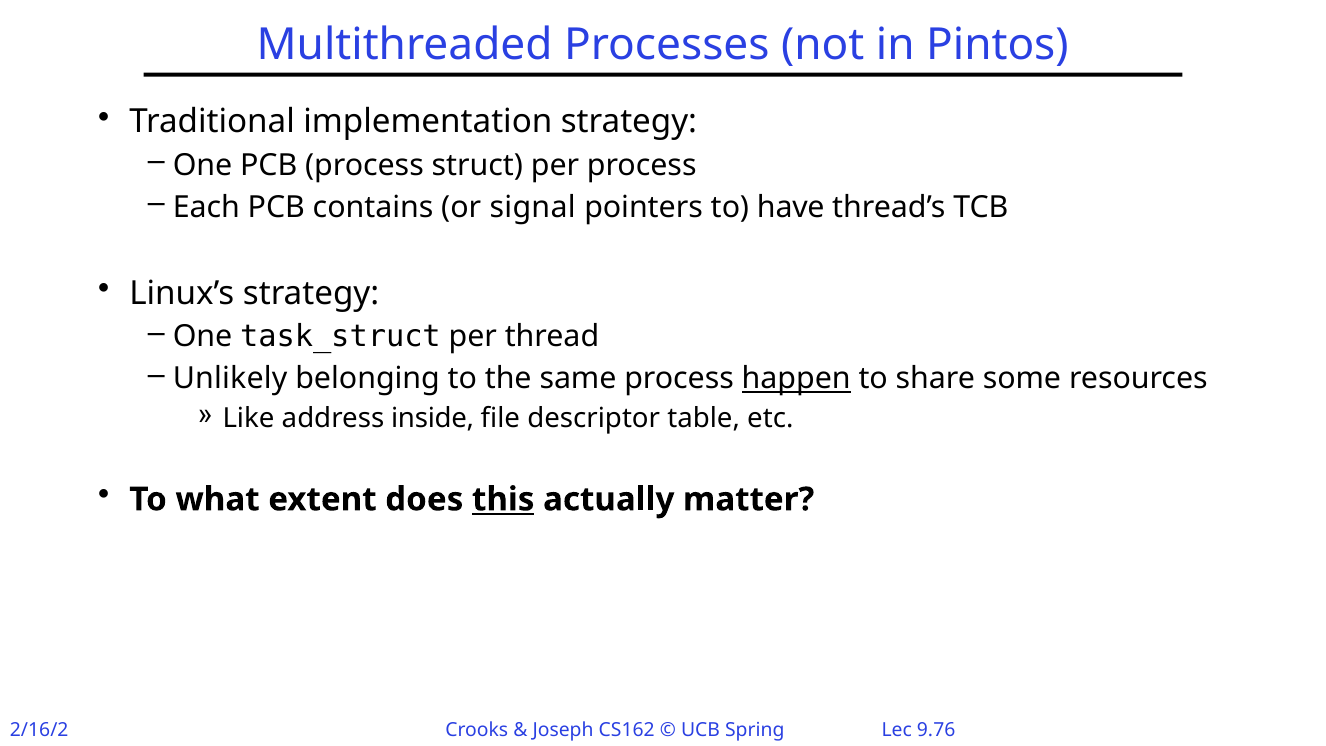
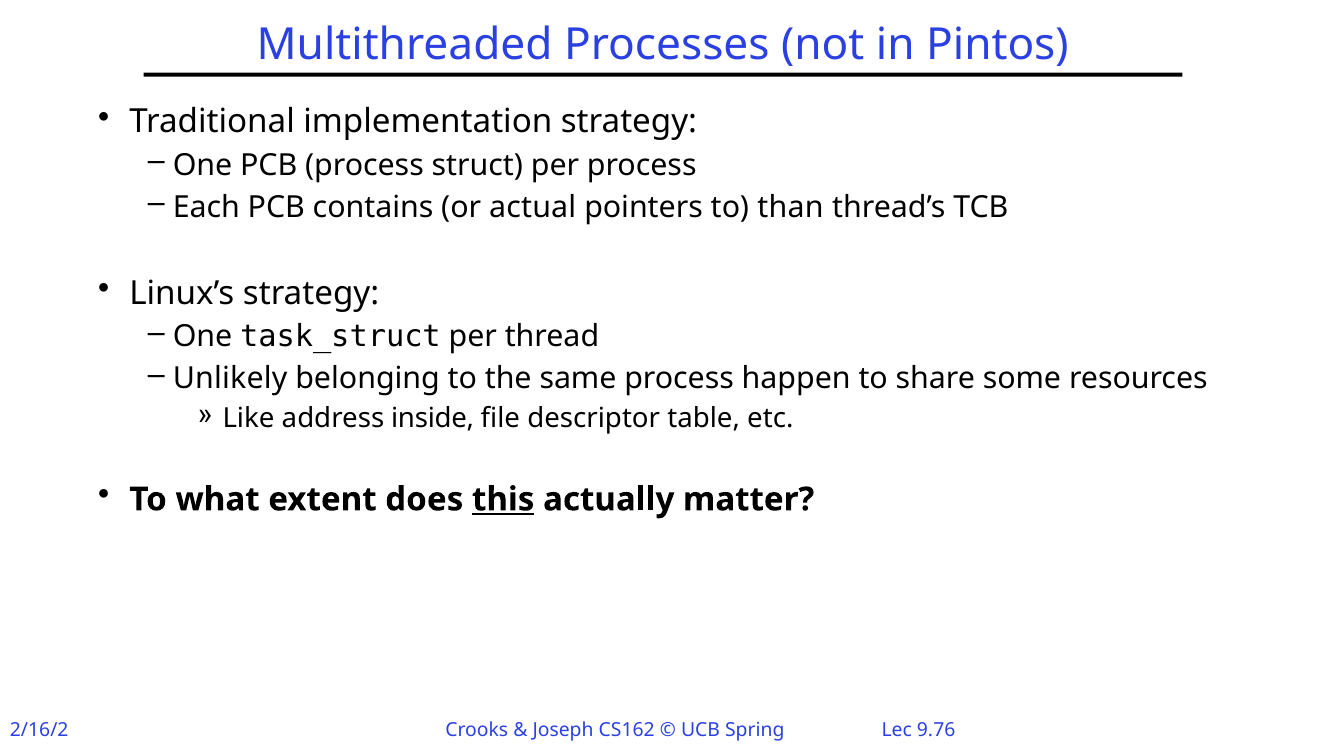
signal: signal -> actual (533, 207)
have: have -> than (791, 207)
happen underline: present -> none (796, 379)
